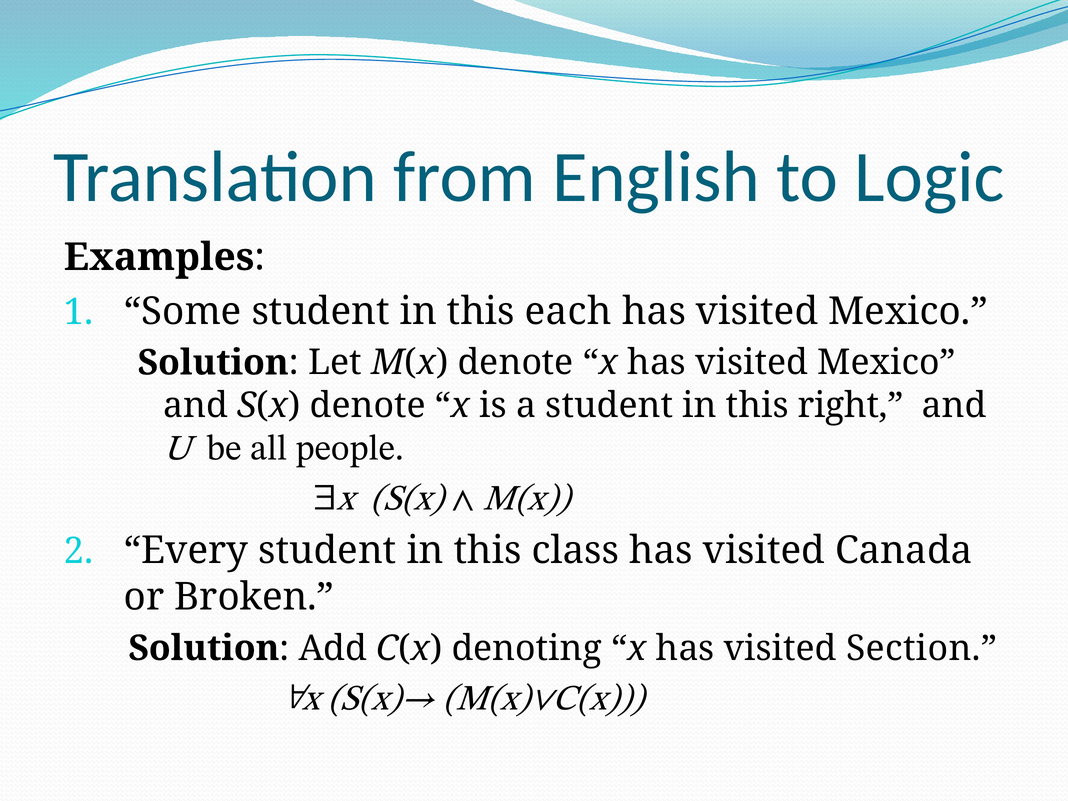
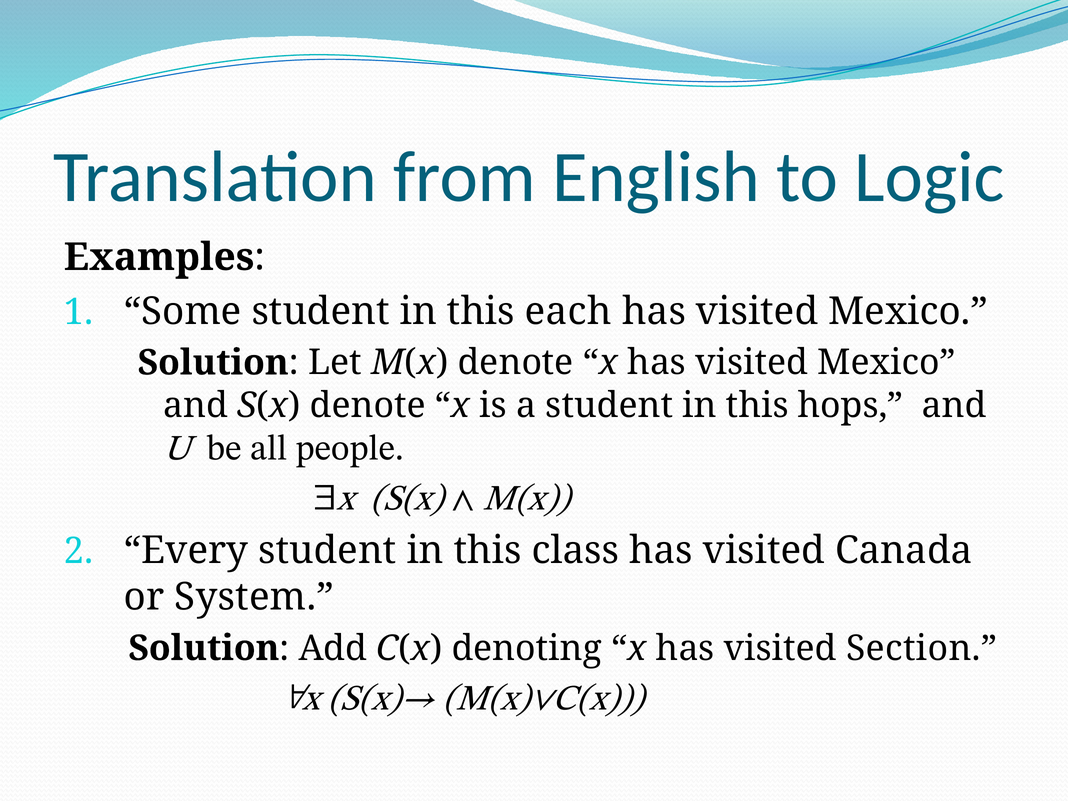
right: right -> hops (851, 405)
Broken: Broken -> System (254, 597)
